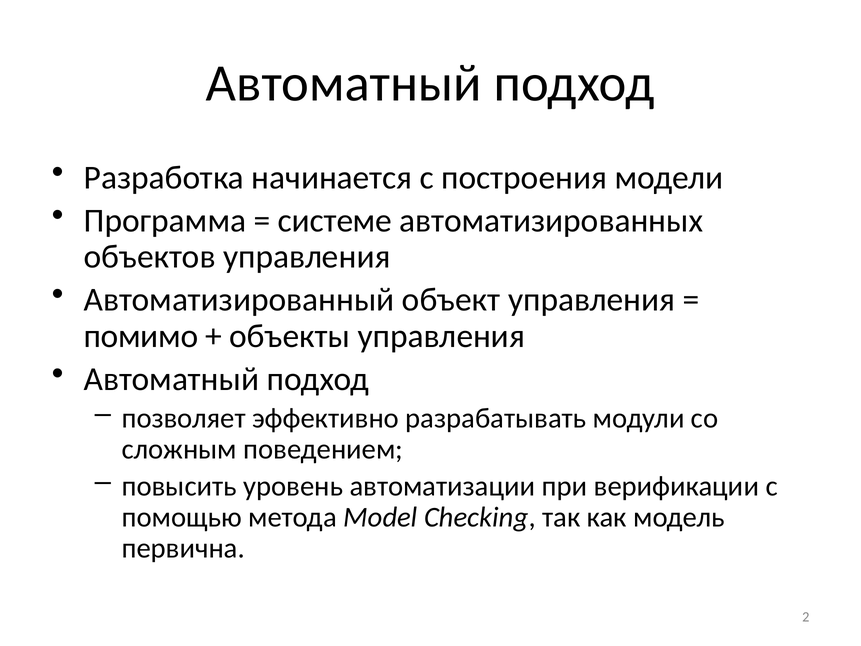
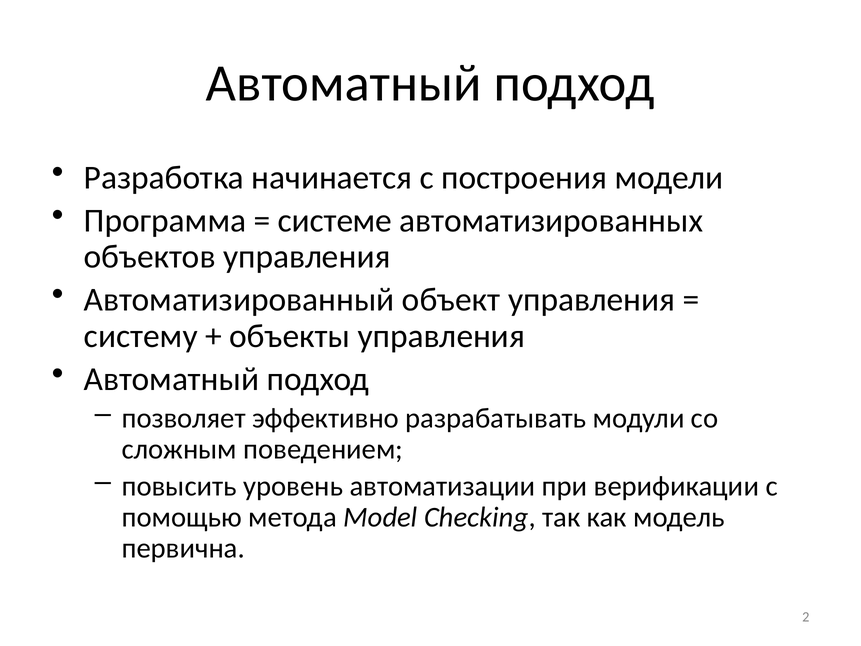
помимо: помимо -> систему (141, 336)
